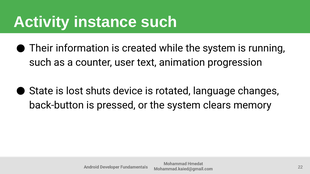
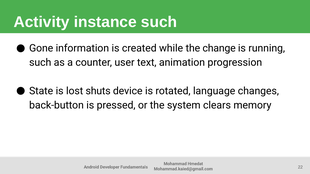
Their: Their -> Gone (41, 48)
while the system: system -> change (219, 48)
